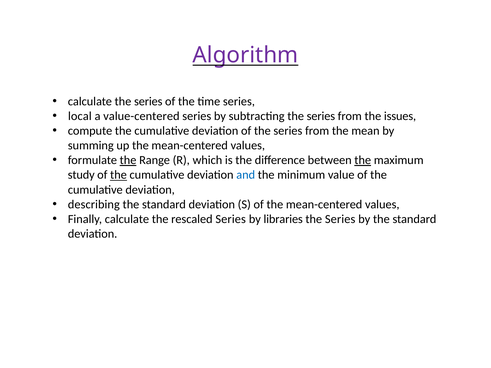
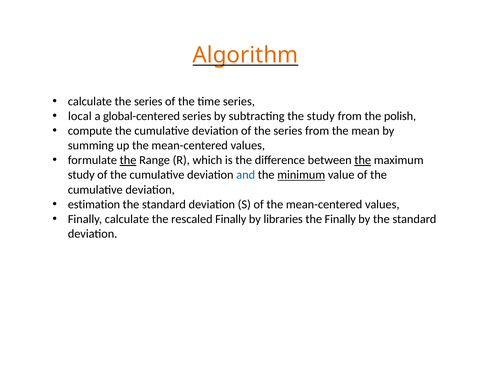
Algorithm colour: purple -> orange (245, 55)
value-centered: value-centered -> global-centered (142, 116)
subtracting the series: series -> study (321, 116)
issues: issues -> polish (400, 116)
the underline: present -> none (118, 175)
minimum underline: none -> present (301, 175)
describing: describing -> estimation (94, 205)
rescaled Series: Series -> Finally (231, 219)
Series: Series -> Finally (340, 219)
